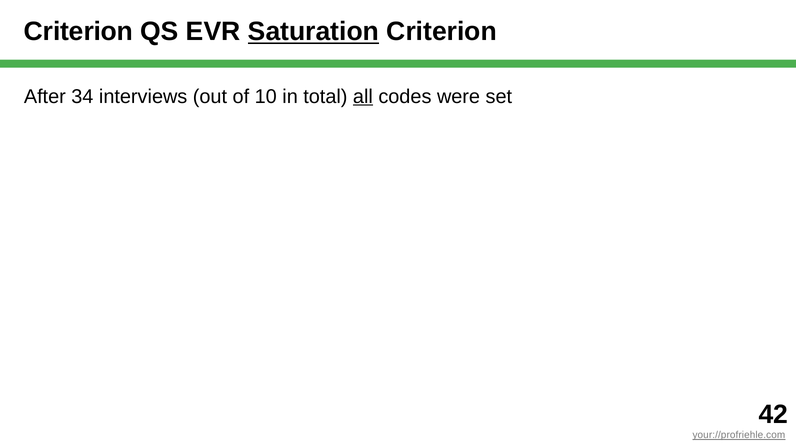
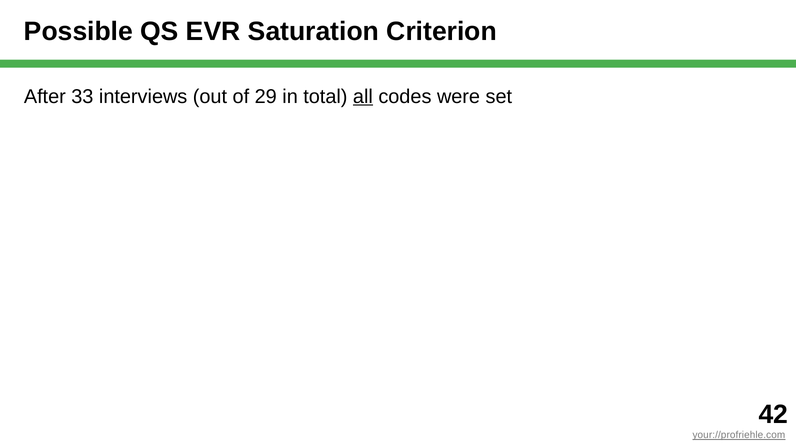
Criterion: Criterion -> Possible (78, 32)
Saturation underline: present -> none (313, 32)
34: 34 -> 33 (82, 97)
10: 10 -> 29 (266, 97)
